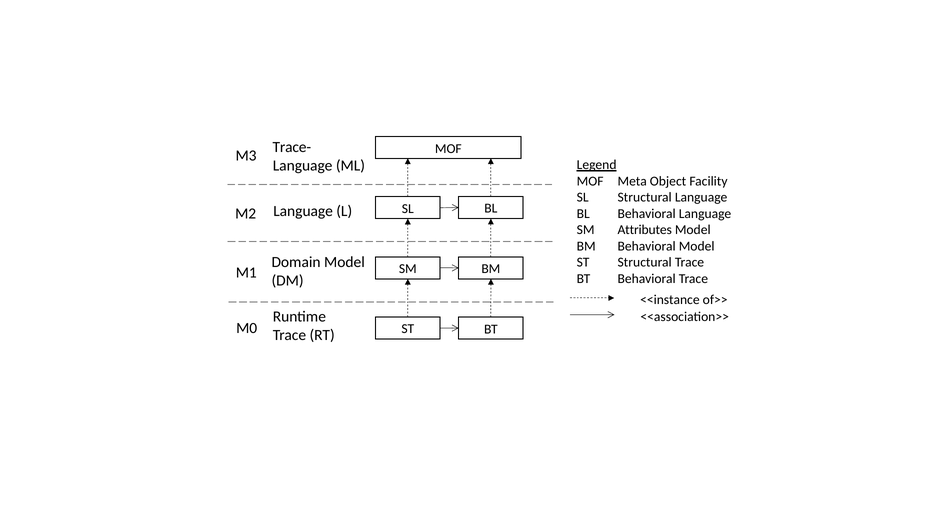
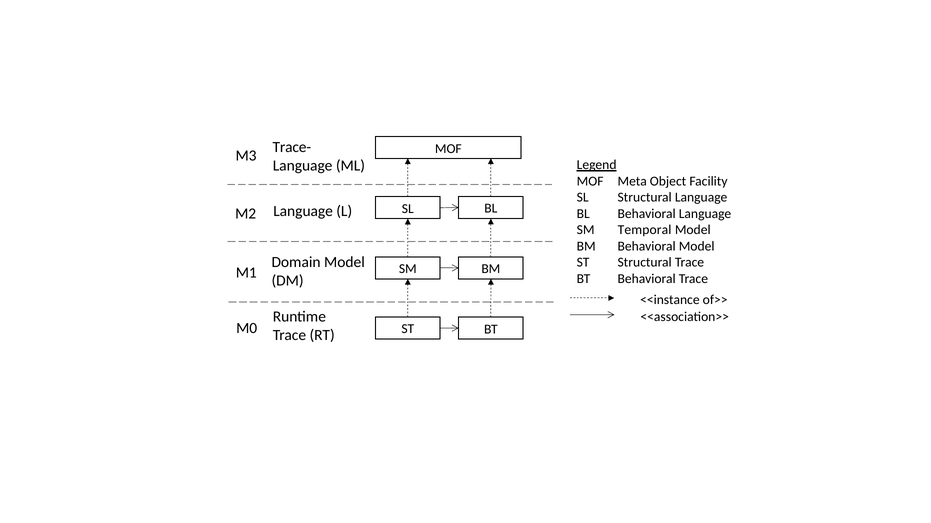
Attributes: Attributes -> Temporal (645, 230)
